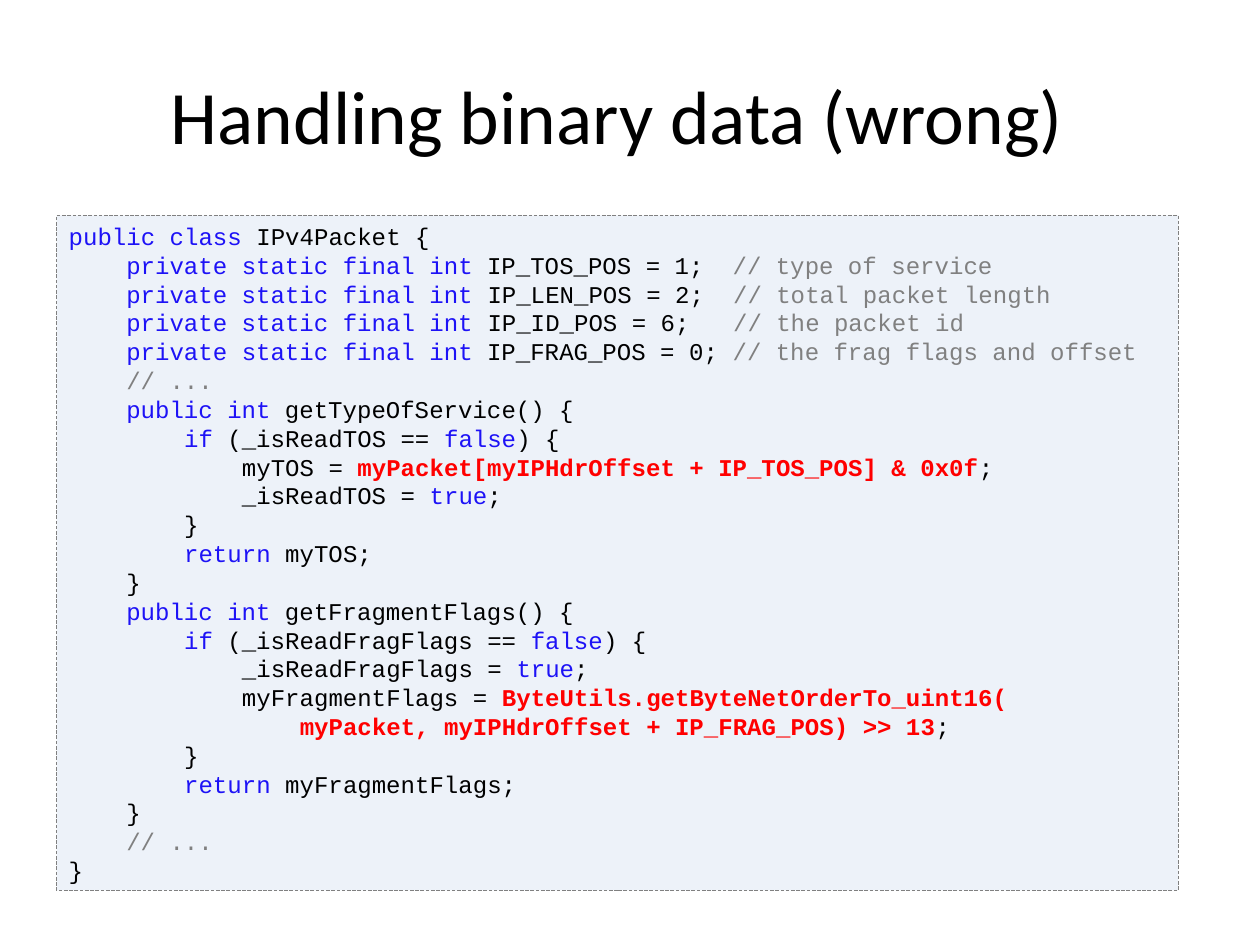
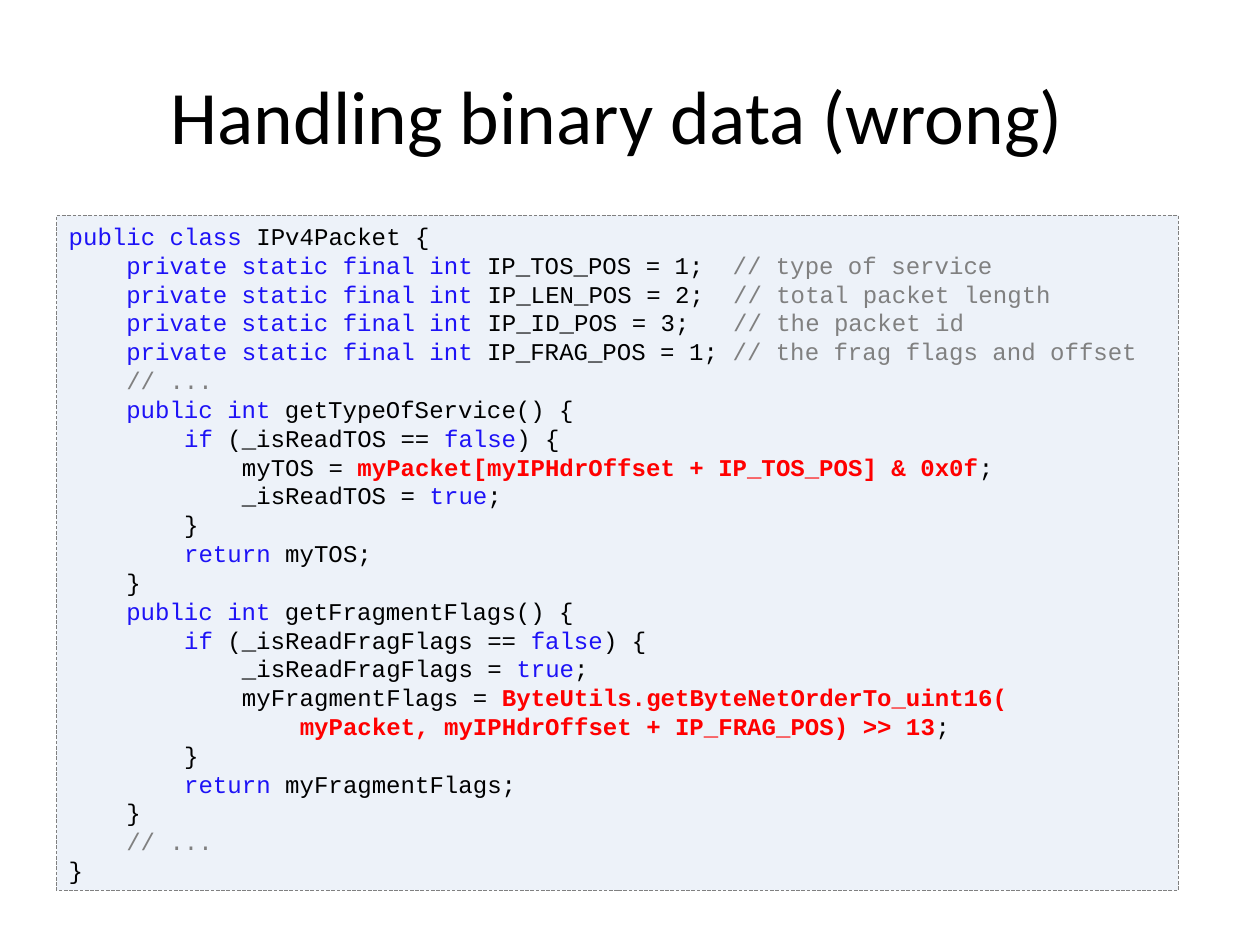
6: 6 -> 3 (675, 324)
0: 0 -> 1 (703, 353)
